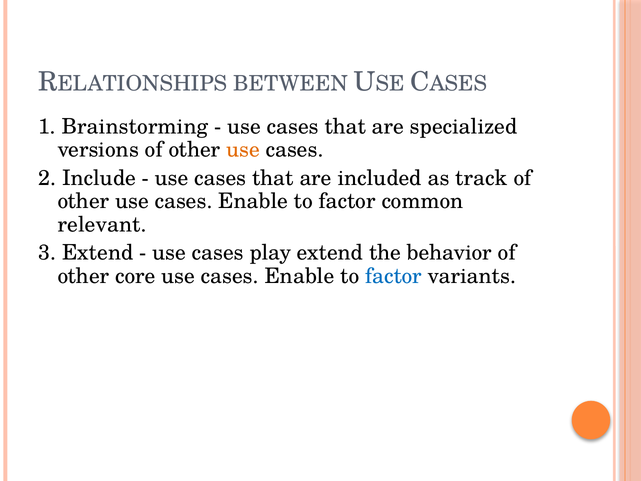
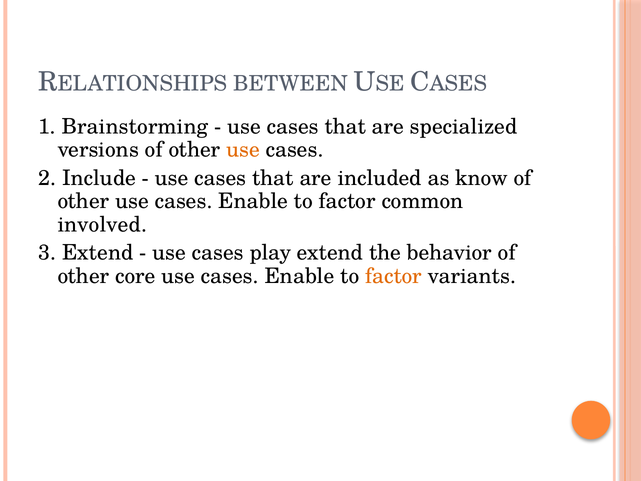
track: track -> know (482, 178)
relevant: relevant -> involved (102, 224)
factor colour: blue -> orange (394, 276)
